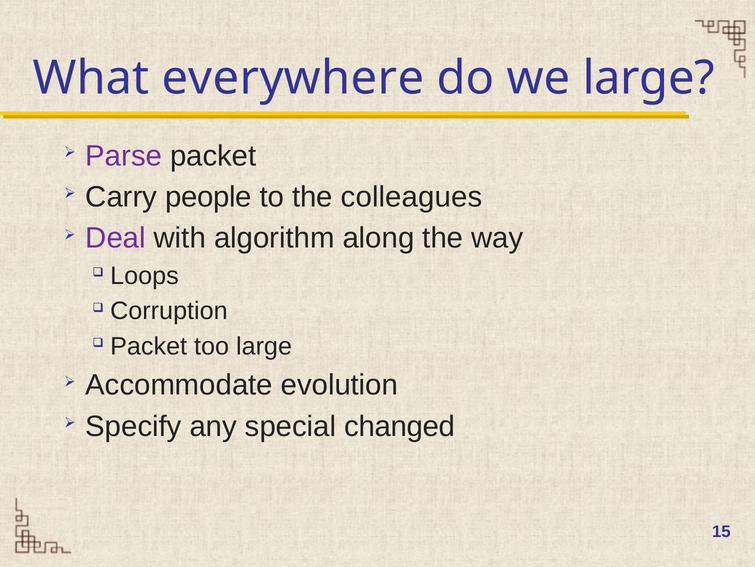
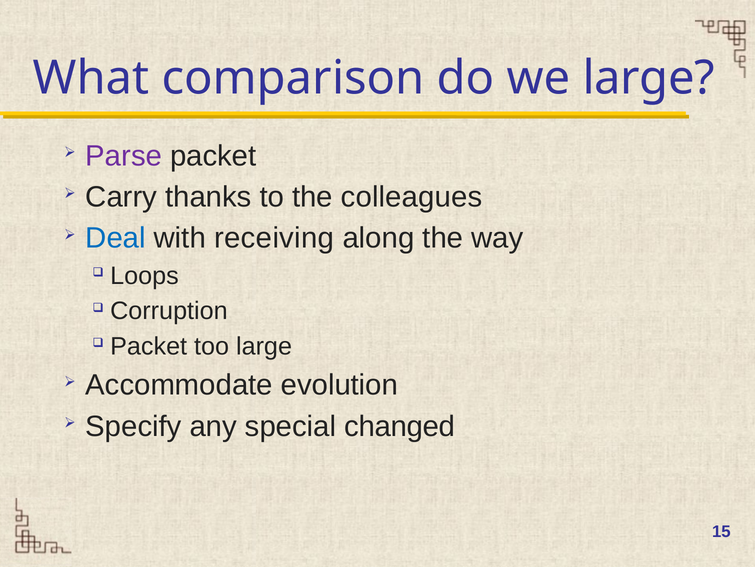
everywhere: everywhere -> comparison (293, 78)
people: people -> thanks (208, 197)
Deal colour: purple -> blue (116, 238)
algorithm: algorithm -> receiving (274, 238)
